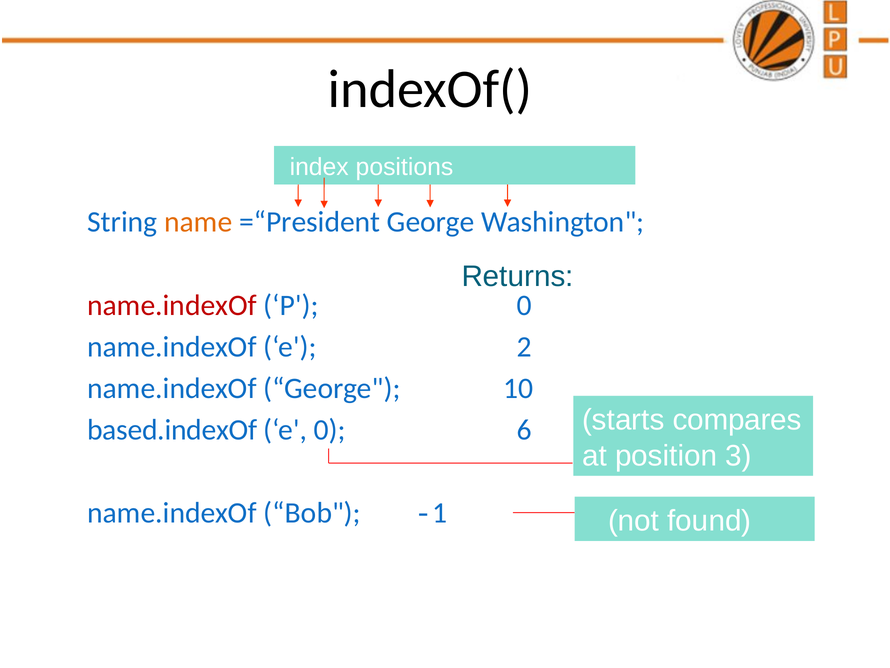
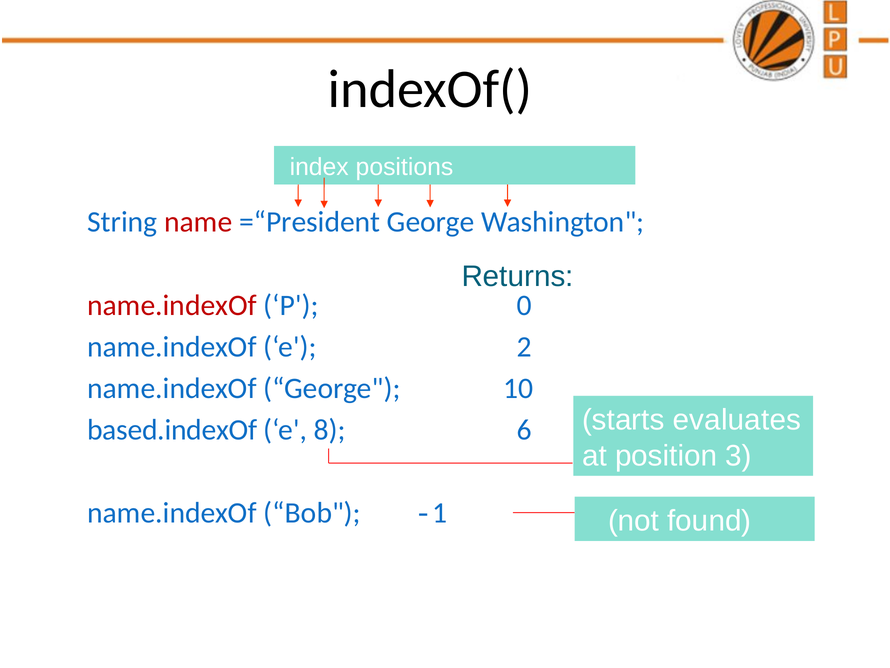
name colour: orange -> red (198, 222)
compares: compares -> evaluates (737, 420)
e 0: 0 -> 8 (330, 430)
